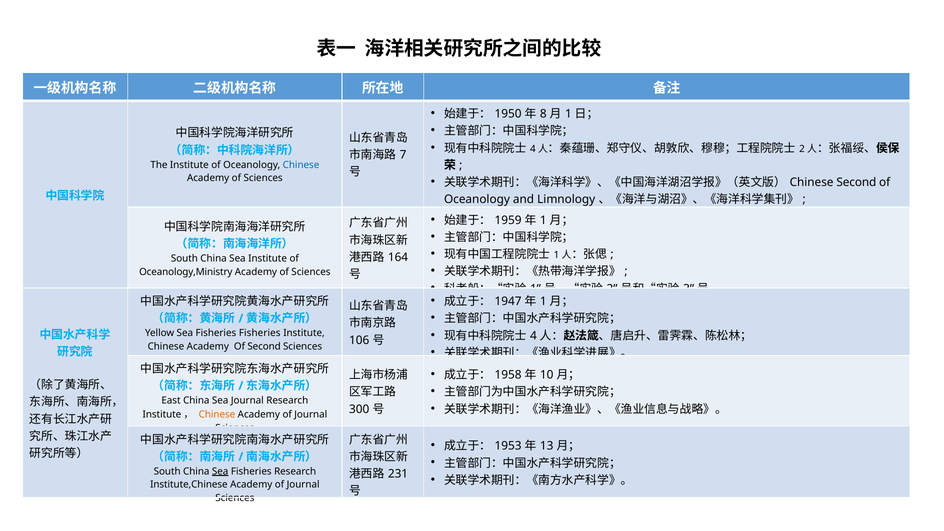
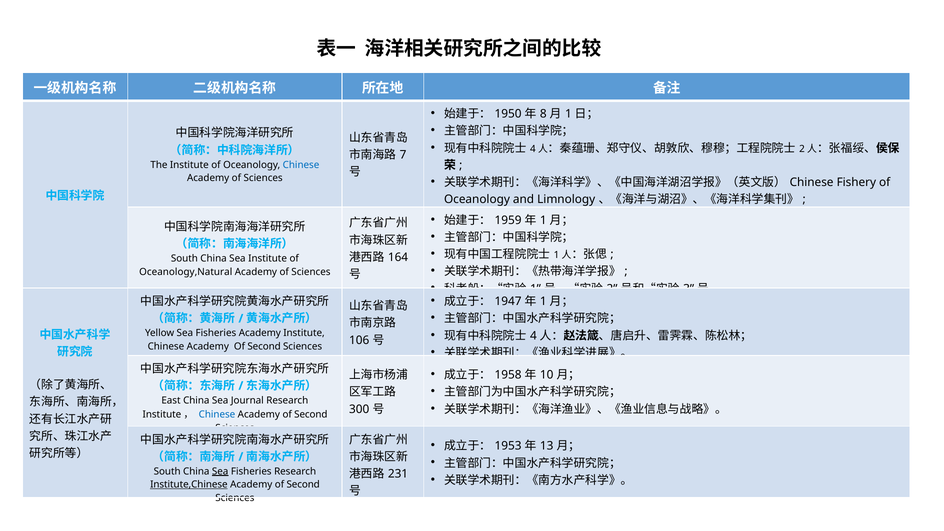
Chinese Second: Second -> Fishery (856, 182)
Oceanology,Ministry: Oceanology,Ministry -> Oceanology,Natural (186, 272)
Fisheries Fisheries: Fisheries -> Academy (260, 333)
Chinese colour: orange -> blue (217, 415)
Journal: Journal -> Second (311, 415)
Institute,Chinese underline: none -> present (189, 485)
Journal: Journal -> Second (303, 485)
